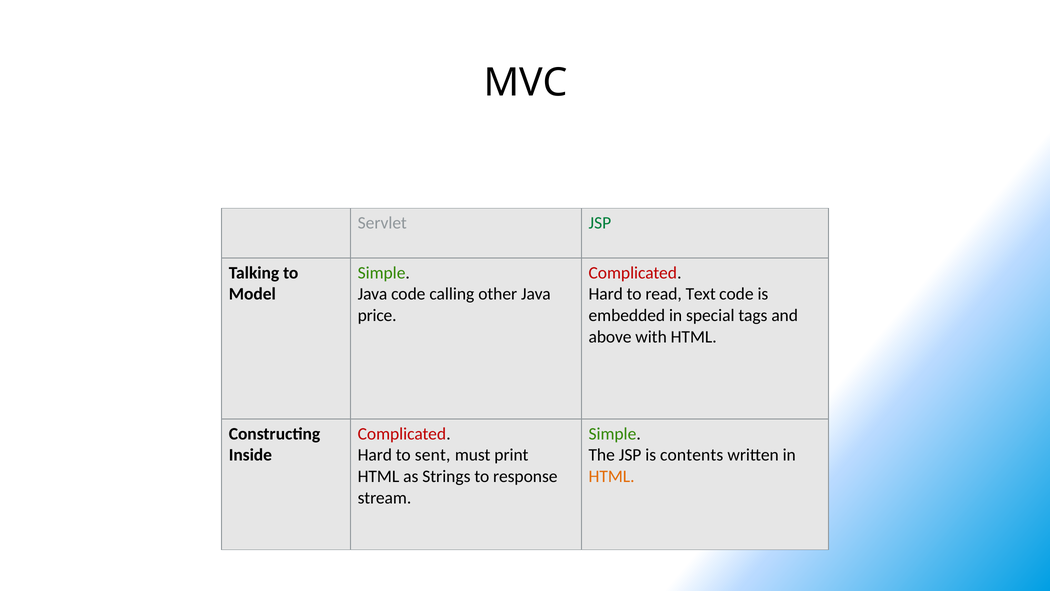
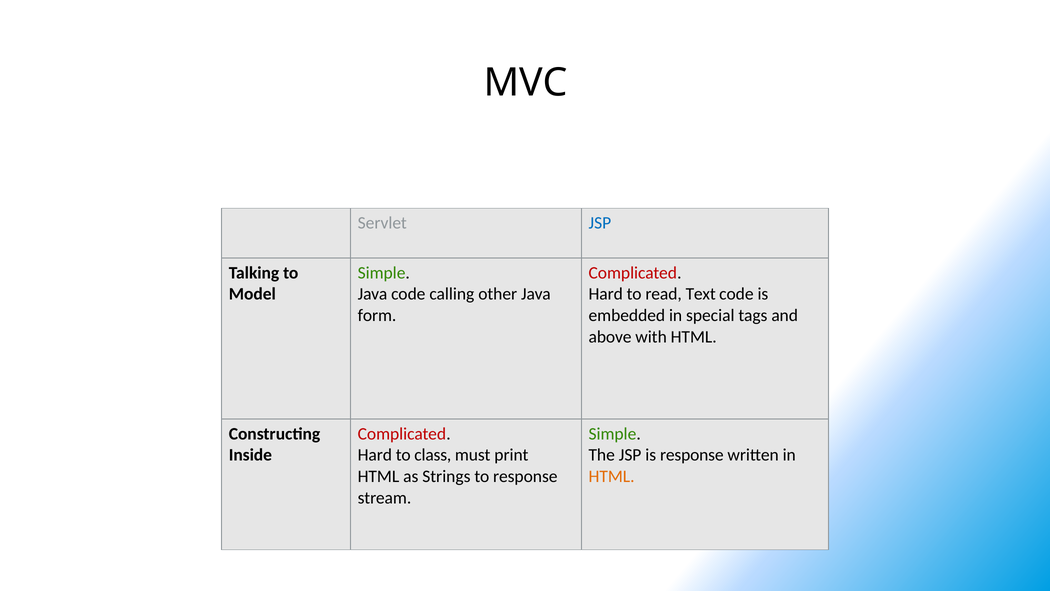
JSP colour: green -> blue (600, 223)
price: price -> form (377, 315)
sent: sent -> class (433, 455)
is contents: contents -> response (692, 455)
